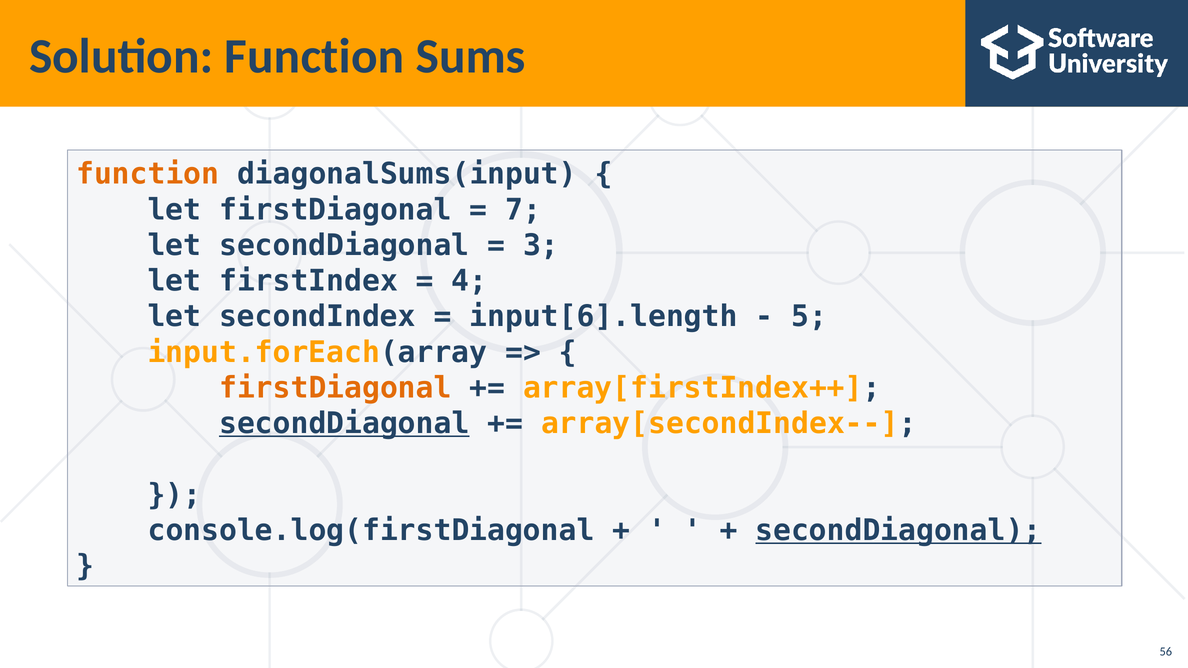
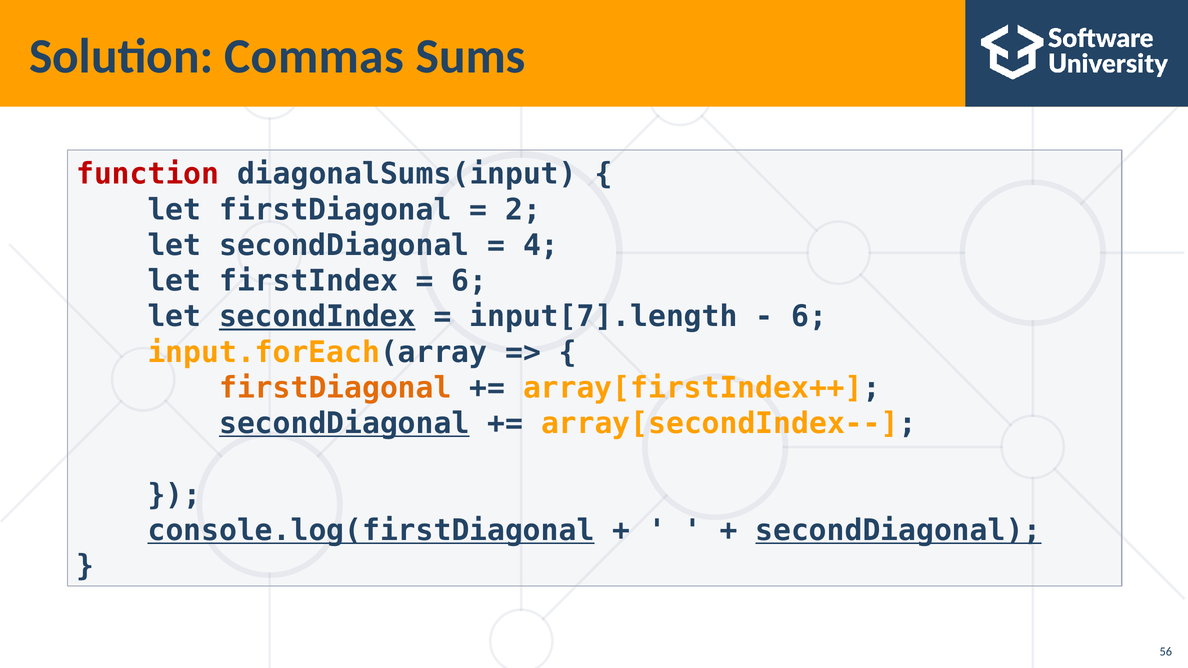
Solution Function: Function -> Commas (314, 56)
function colour: orange -> red (148, 174)
7: 7 -> 2 (523, 210)
3: 3 -> 4 (541, 245)
4: 4 -> 6 (469, 281)
secondIndex underline: none -> present (317, 317)
input[6].length: input[6].length -> input[7].length (604, 317)
5: 5 -> 6 (809, 317)
console.log(firstDiagonal underline: none -> present (371, 531)
